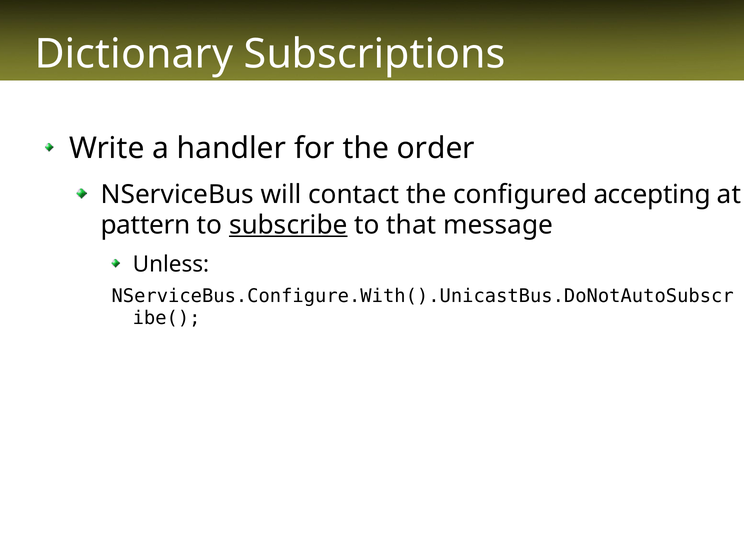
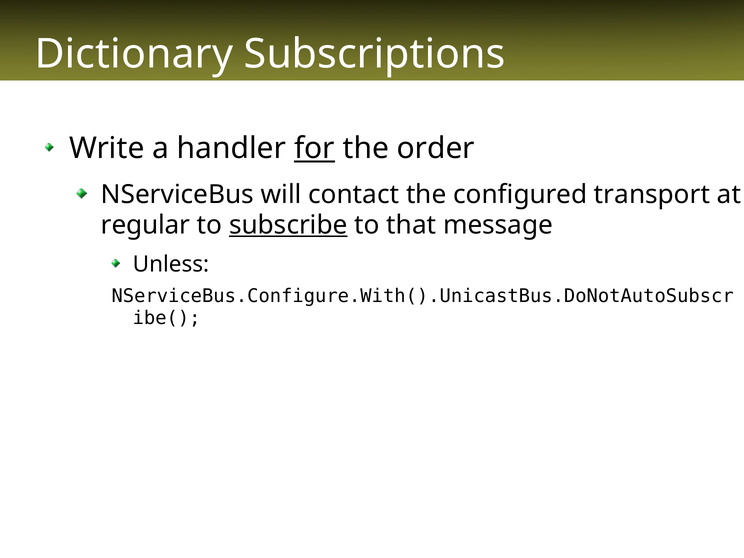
for underline: none -> present (314, 149)
accepting: accepting -> transport (652, 195)
pattern: pattern -> regular (146, 225)
